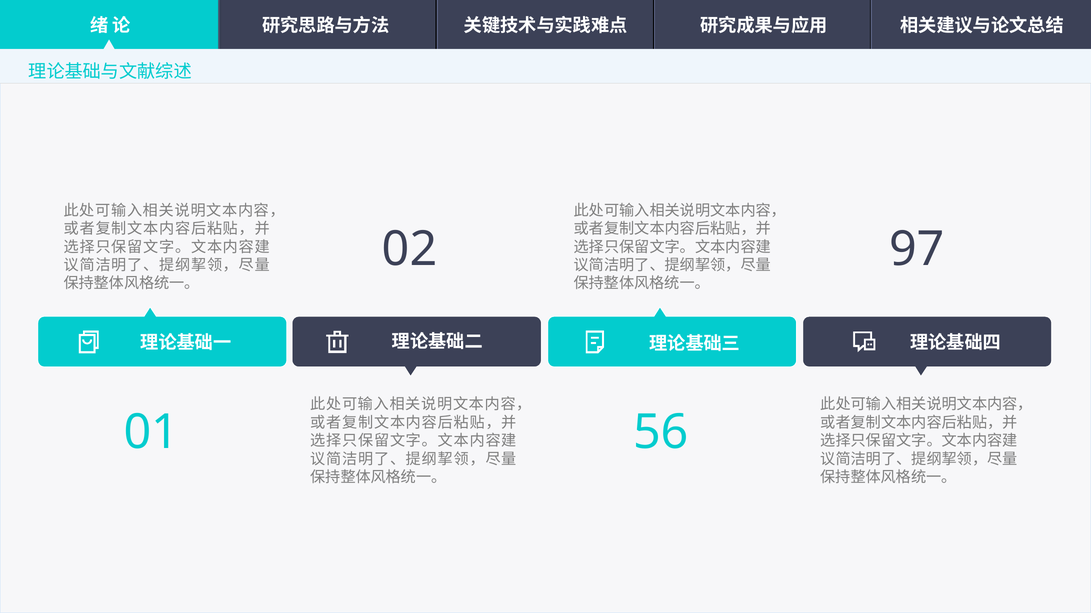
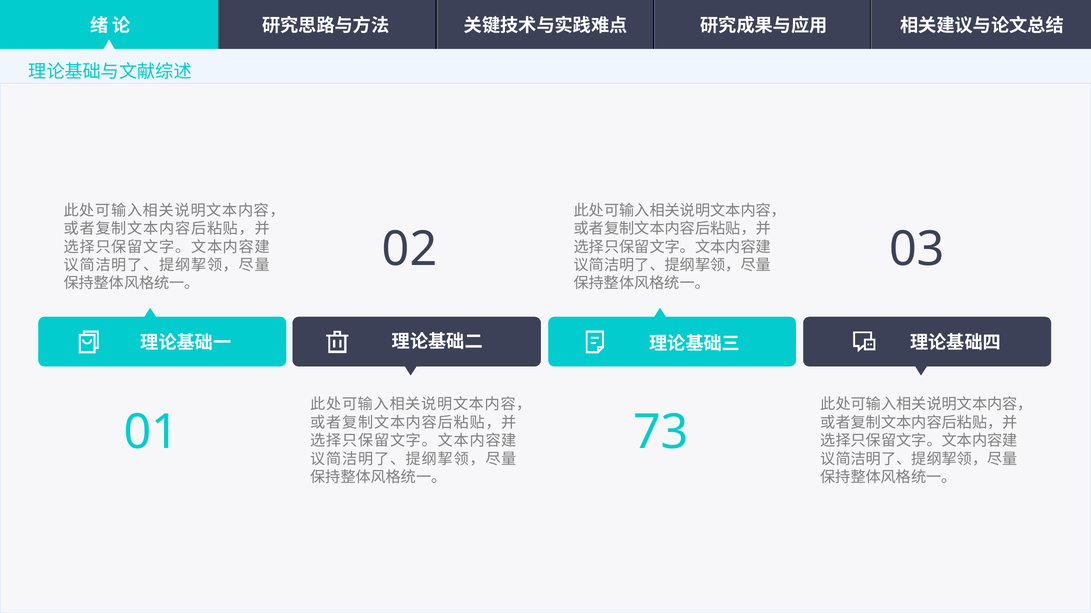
97: 97 -> 03 (917, 250)
56: 56 -> 73 (661, 433)
